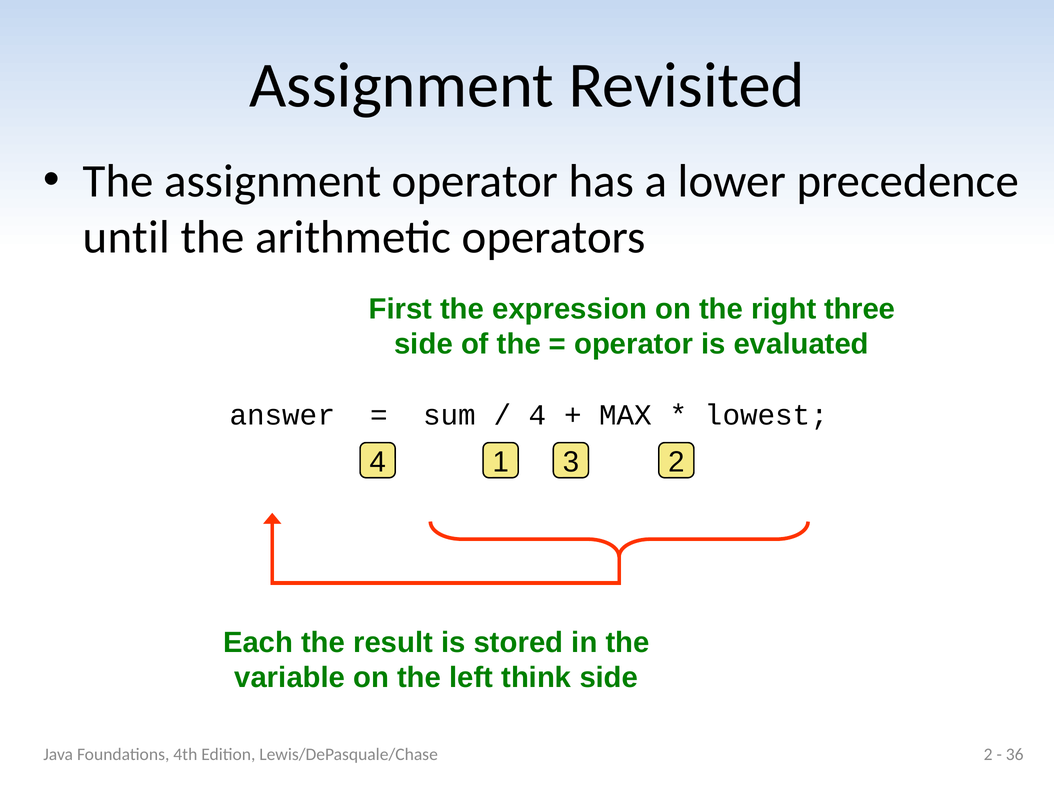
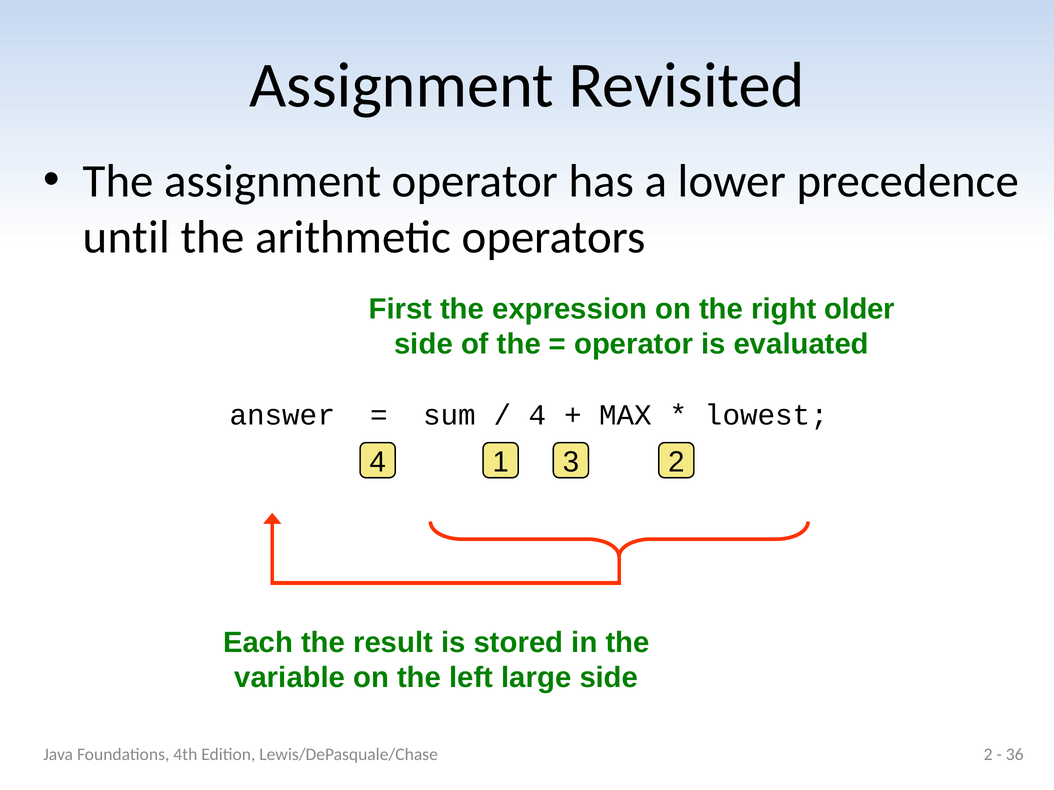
three: three -> older (860, 309)
think: think -> large (536, 678)
